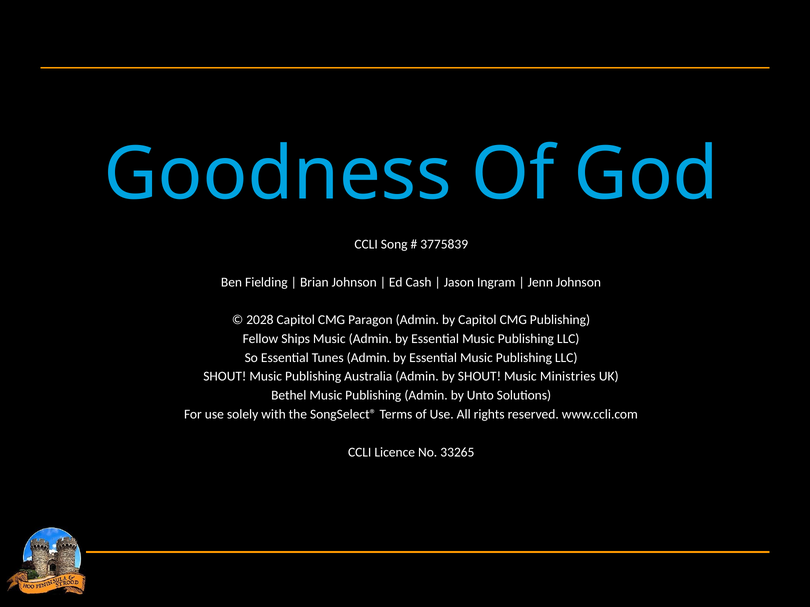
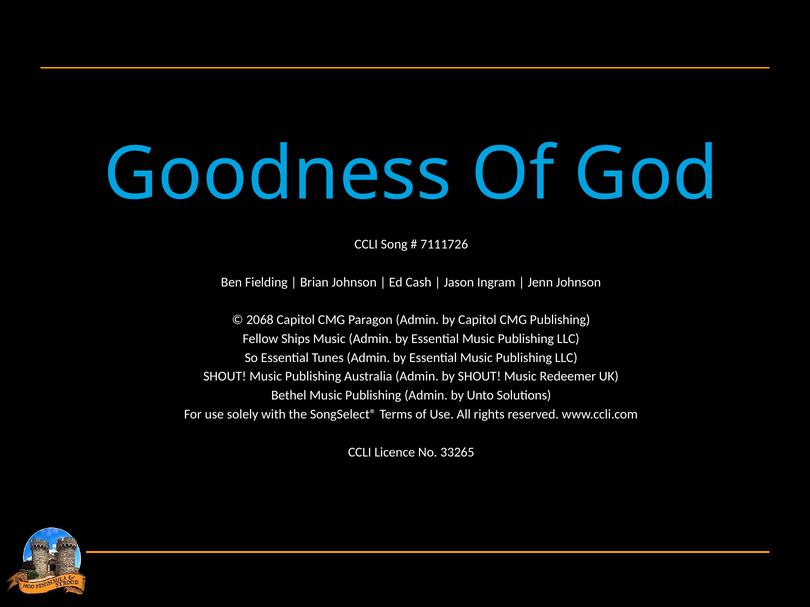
3775839: 3775839 -> 7111726 (444, 244)
2028: 2028 -> 2068 (260, 320)
Ministries: Ministries -> Redeemer (568, 377)
